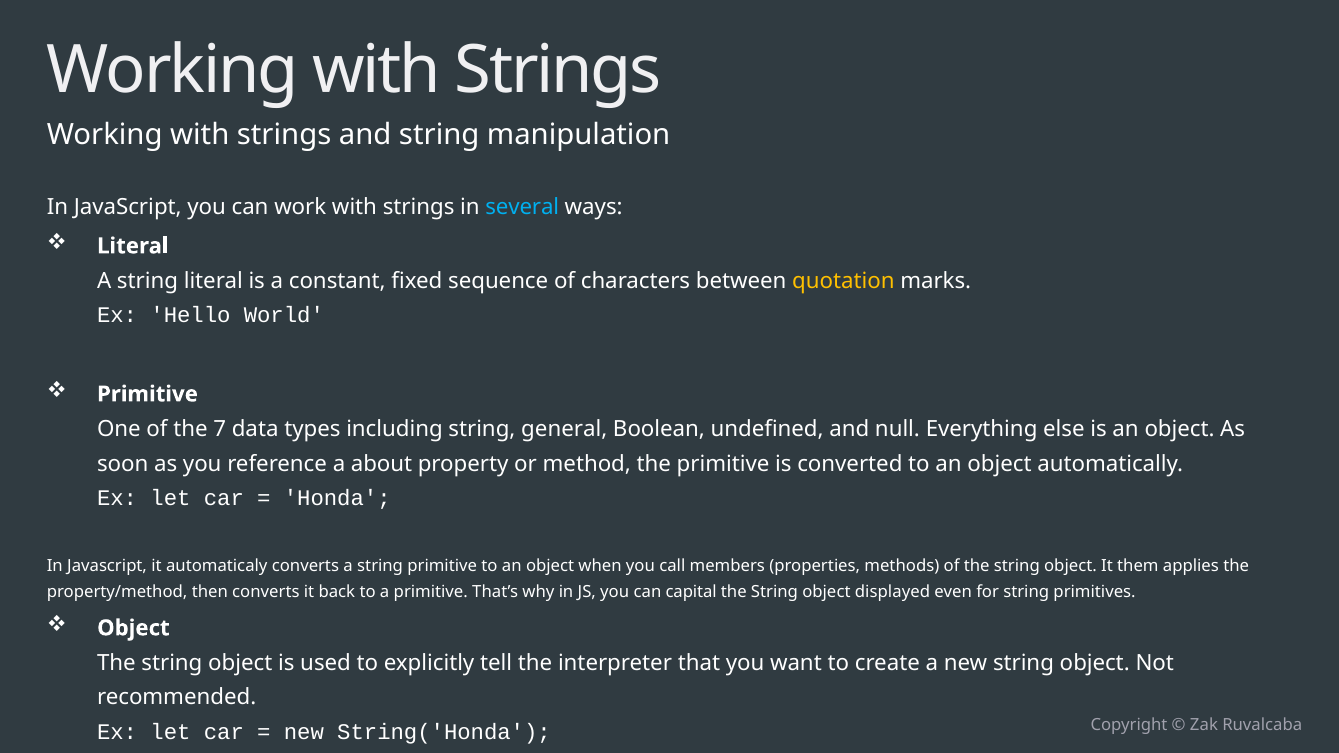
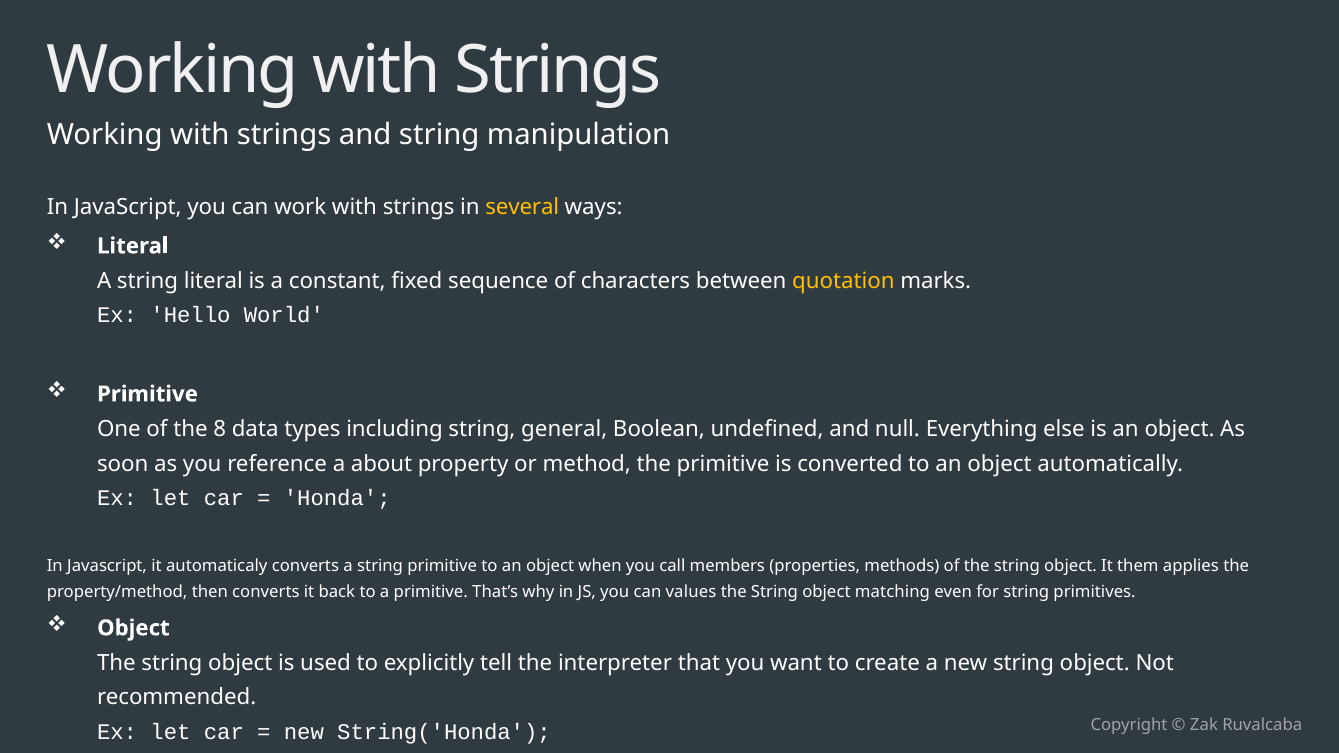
several colour: light blue -> yellow (522, 207)
7: 7 -> 8 (220, 429)
capital: capital -> values (691, 592)
displayed: displayed -> matching (892, 592)
